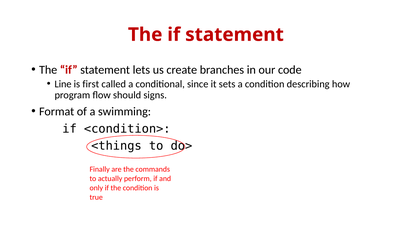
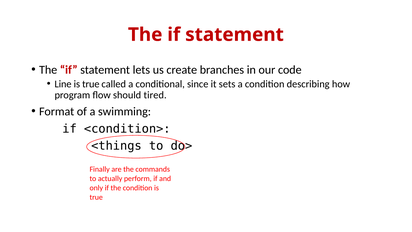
first: first -> true (91, 84)
signs: signs -> tired (155, 95)
